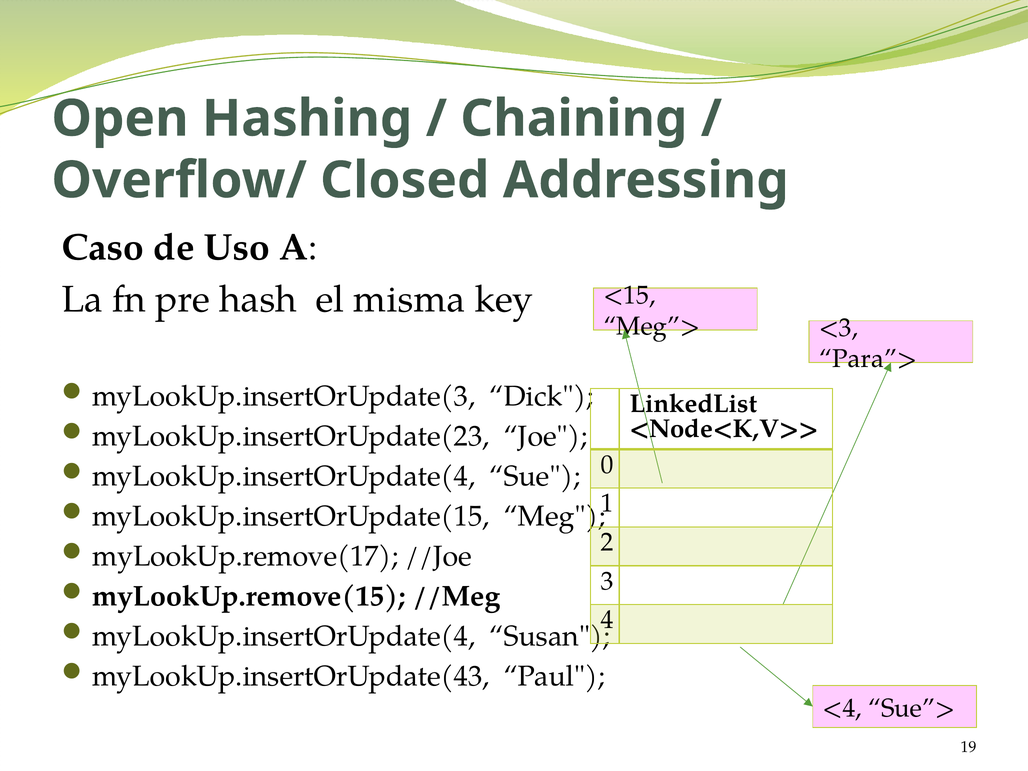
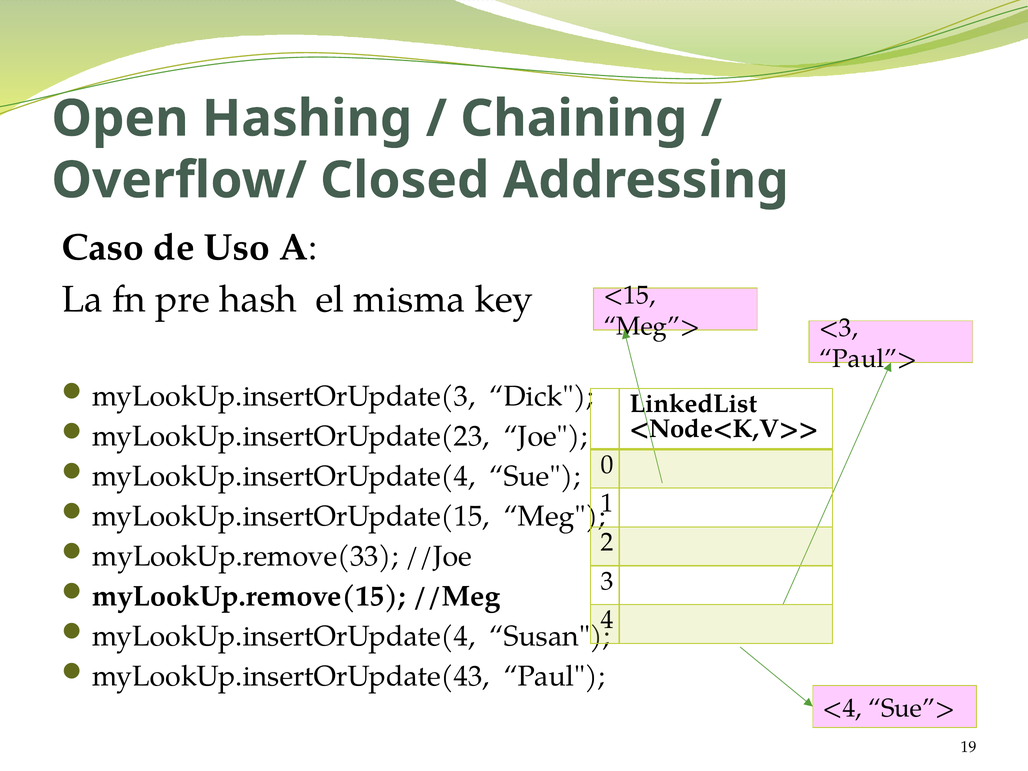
Para”>: Para”> -> Paul”> (868, 359)
myLookUp.remove(17: myLookUp.remove(17 -> myLookUp.remove(33 (245, 556)
